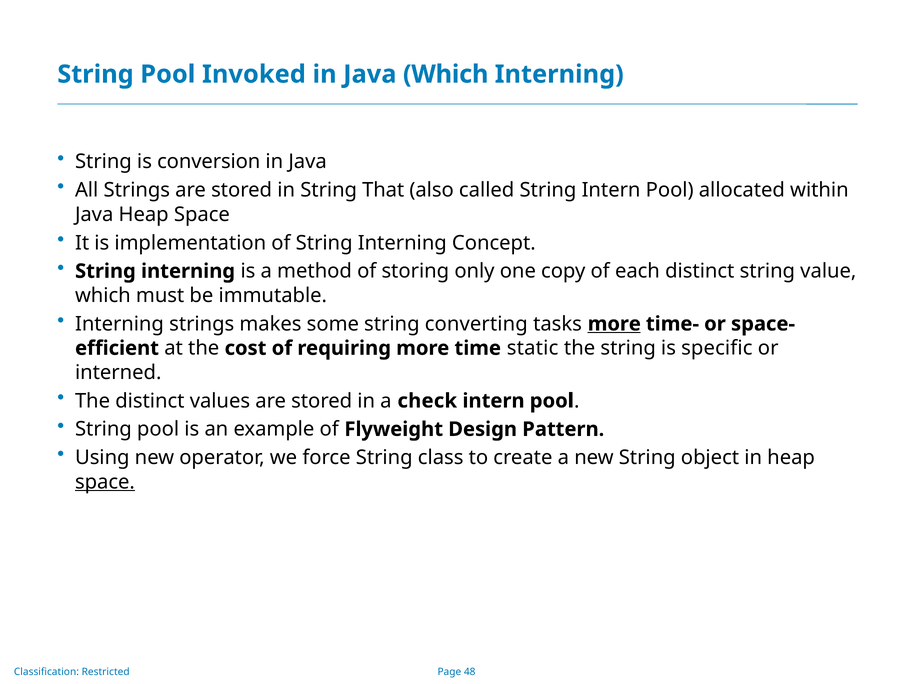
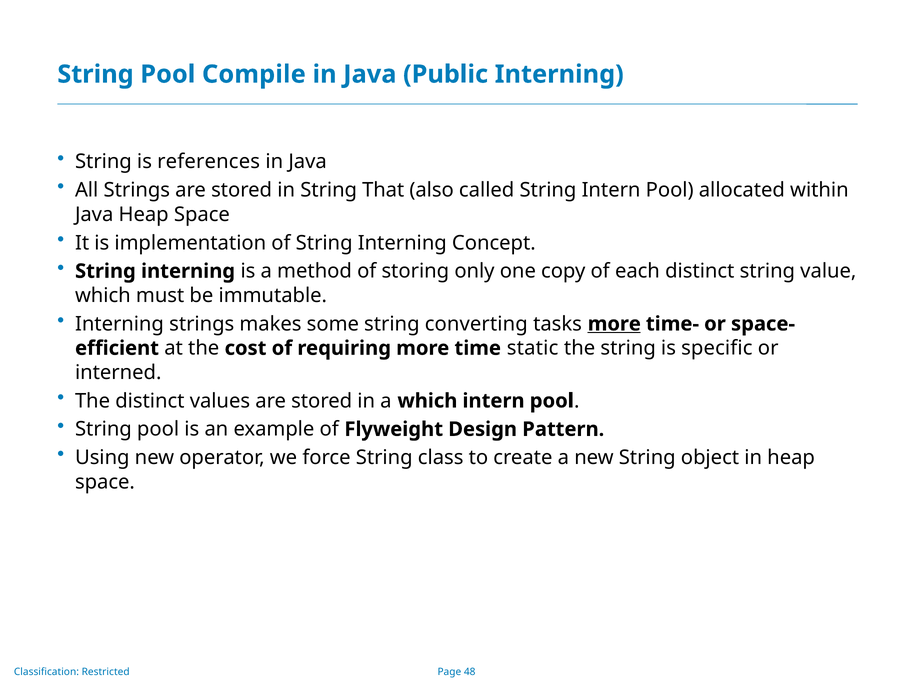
Invoked: Invoked -> Compile (254, 74)
Java Which: Which -> Public (446, 74)
conversion: conversion -> references (209, 162)
a check: check -> which (427, 401)
space underline: present -> none (105, 482)
